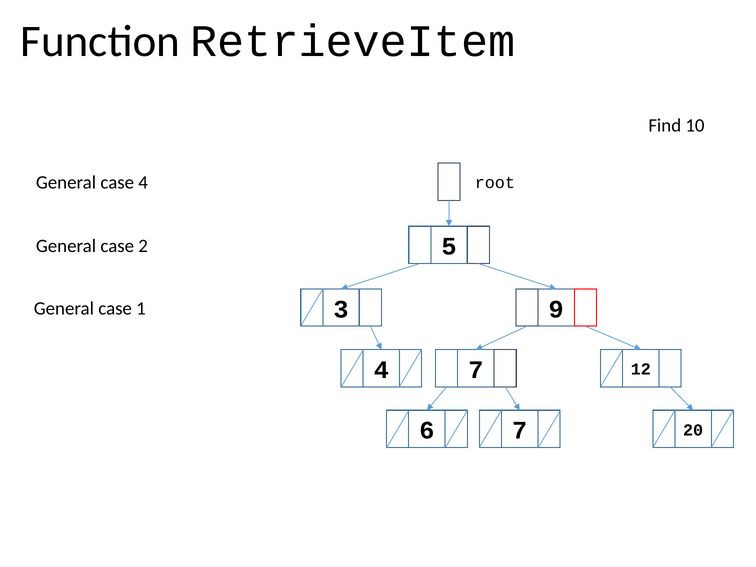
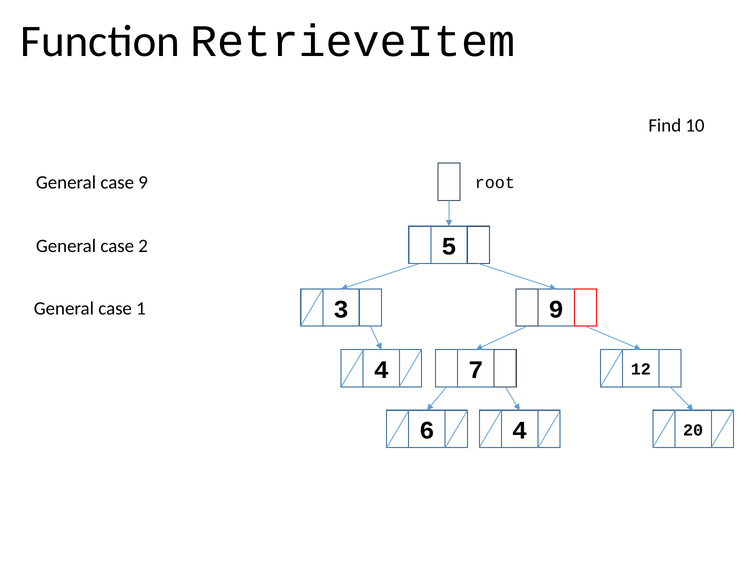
case 4: 4 -> 9 (143, 183)
6 7: 7 -> 4 (520, 431)
